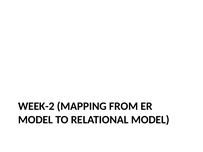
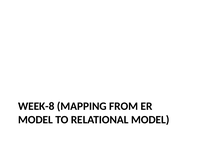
WEEK-2: WEEK-2 -> WEEK-8 (36, 106)
